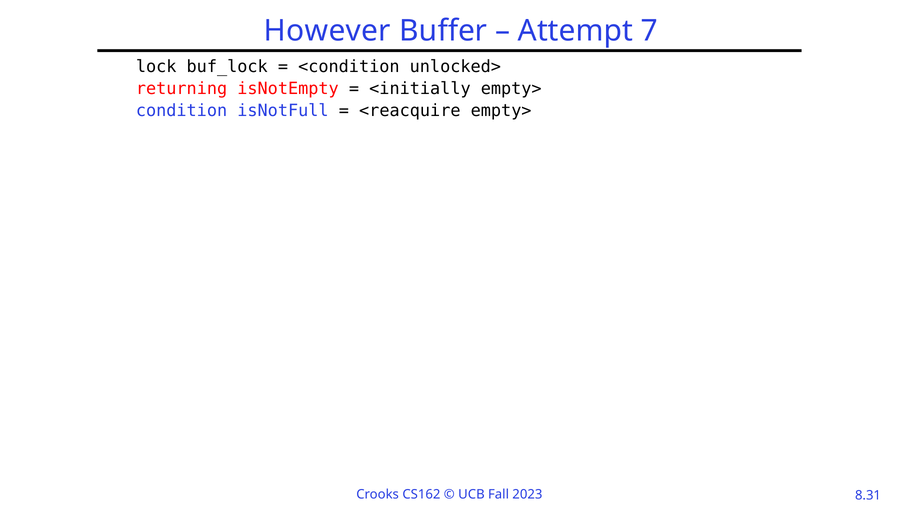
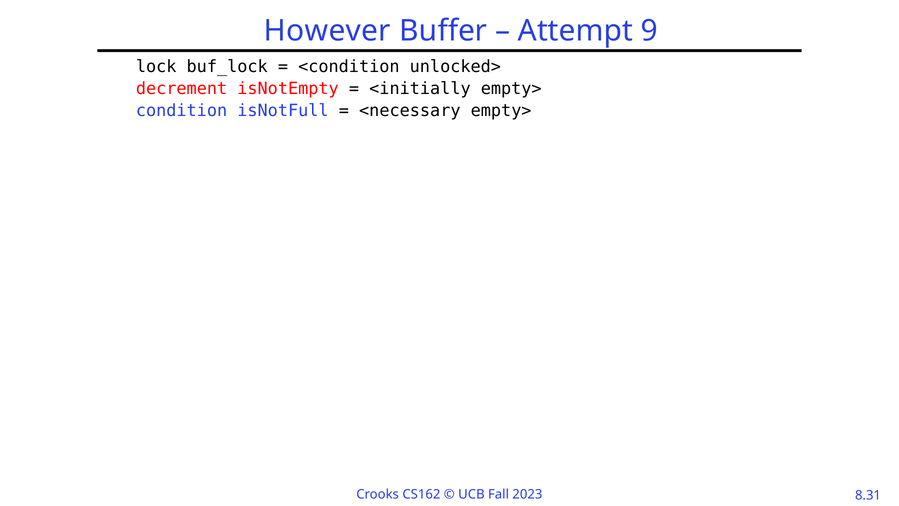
7: 7 -> 9 (649, 31)
returning: returning -> decrement (182, 89)
<reacquire: <reacquire -> <necessary (410, 110)
